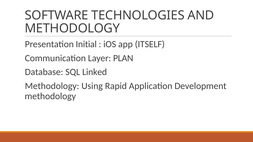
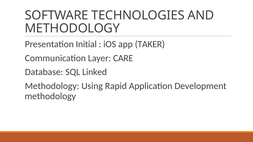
ITSELF: ITSELF -> TAKER (150, 44)
PLAN: PLAN -> CARE (123, 58)
